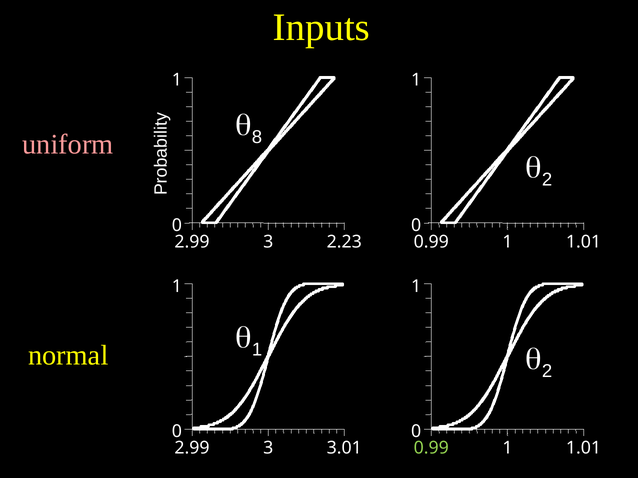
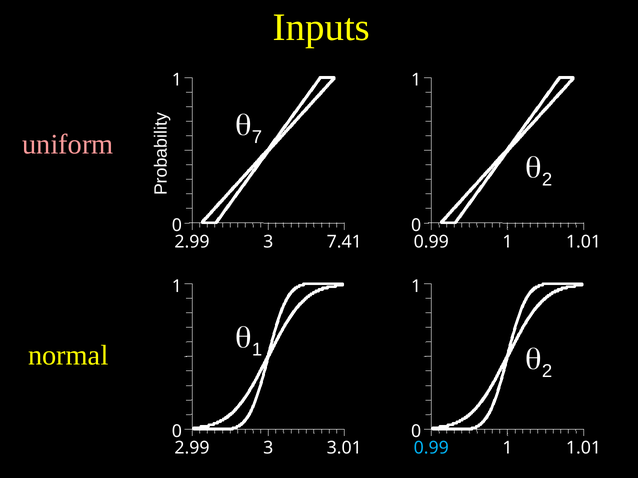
8: 8 -> 7 (257, 137)
2.23: 2.23 -> 7.41 (344, 242)
0.99 colour: light green -> light blue (431, 448)
